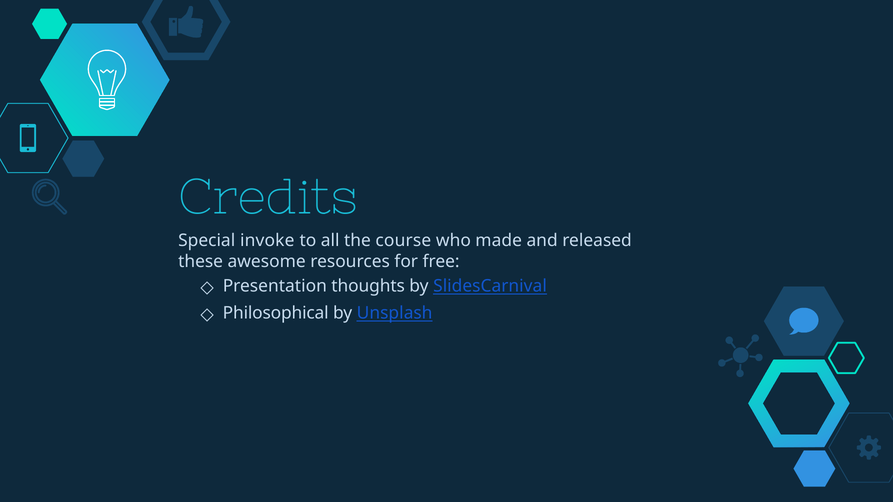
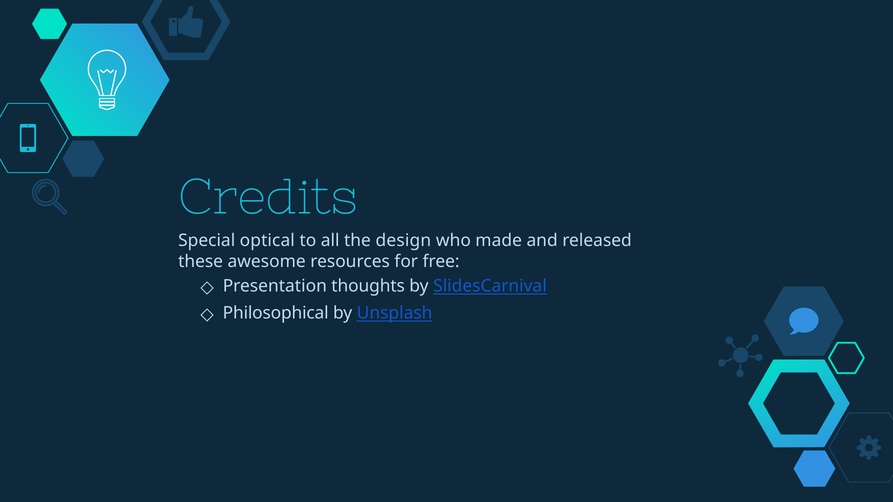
invoke: invoke -> optical (267, 241)
course: course -> design (403, 241)
